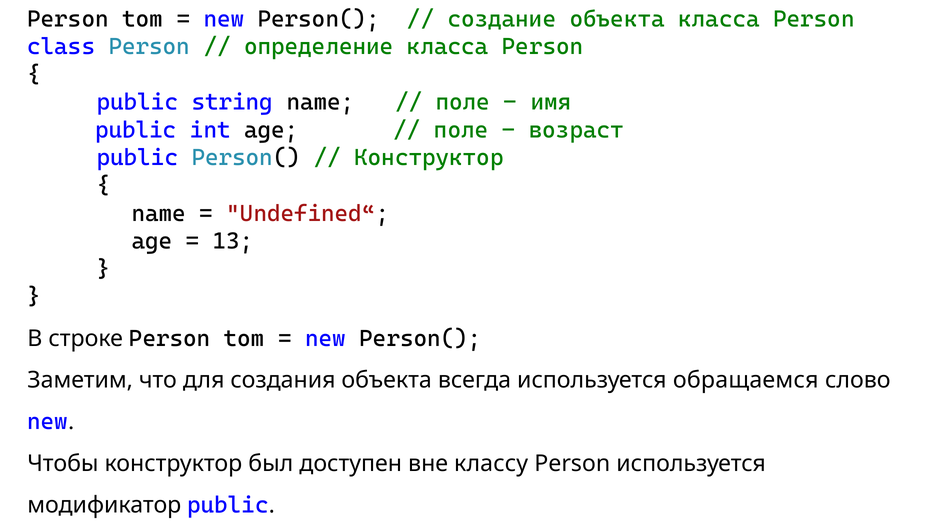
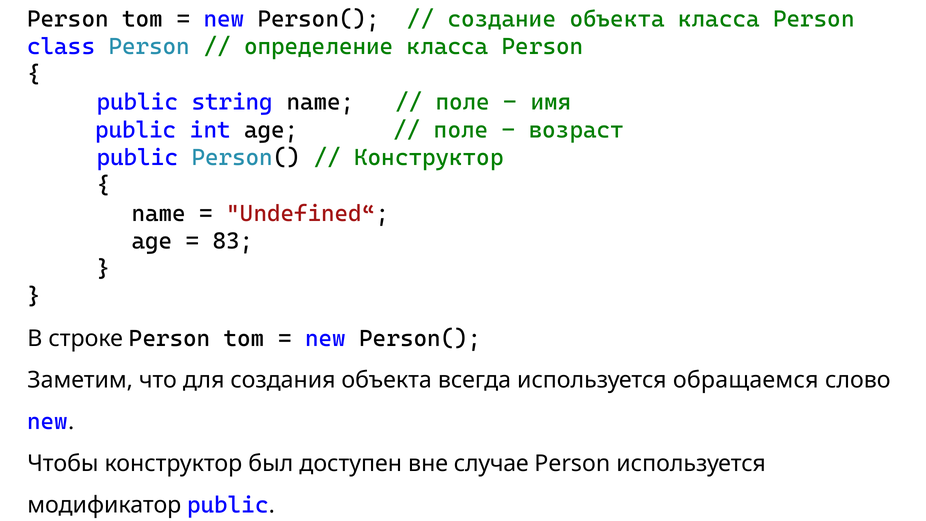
13: 13 -> 83 (233, 241)
классу: классу -> случае (491, 463)
